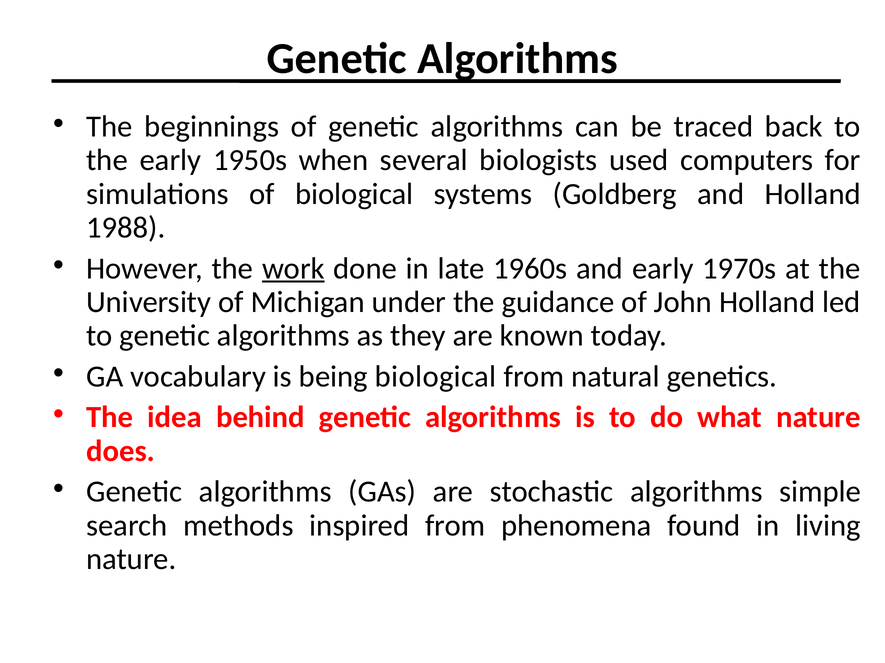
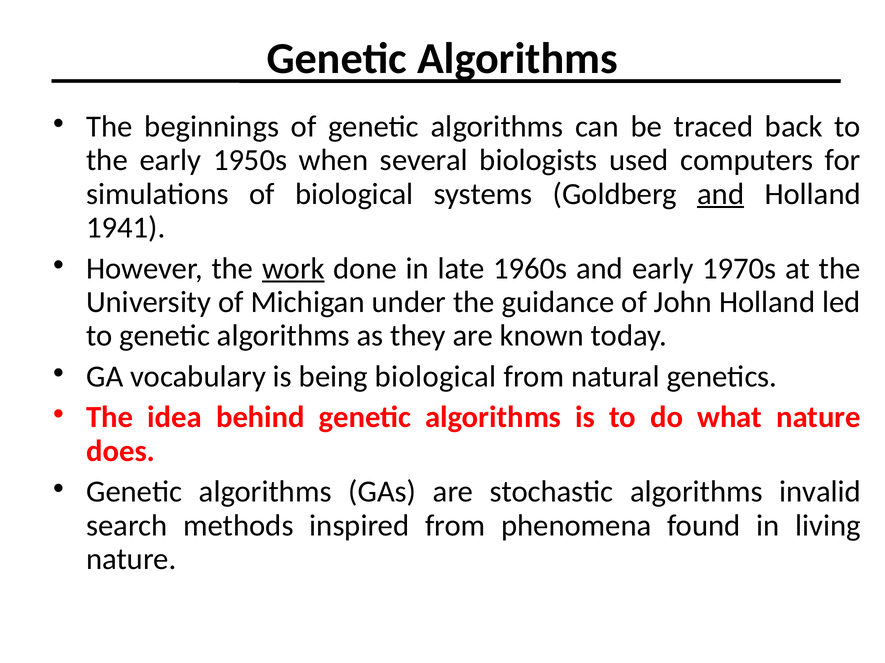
and underline: none -> present (721, 194)
1988: 1988 -> 1941 (126, 228)
simple: simple -> invalid (820, 492)
